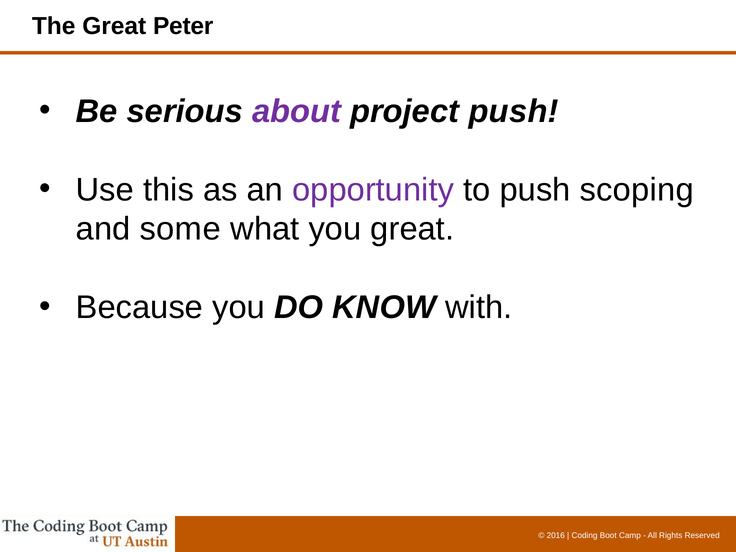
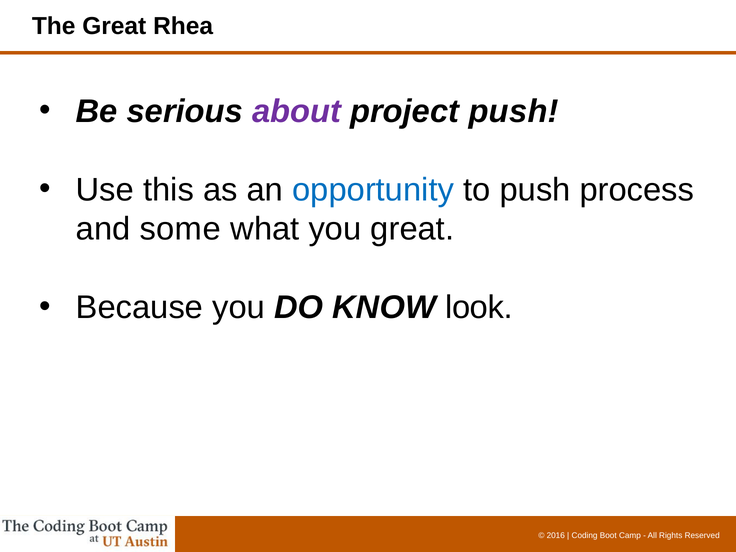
Peter: Peter -> Rhea (183, 26)
opportunity colour: purple -> blue (373, 190)
scoping: scoping -> process (637, 190)
with: with -> look (479, 308)
